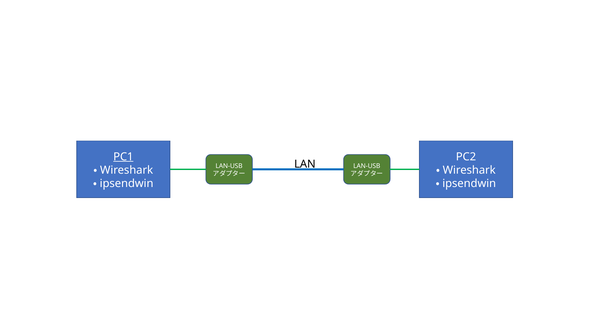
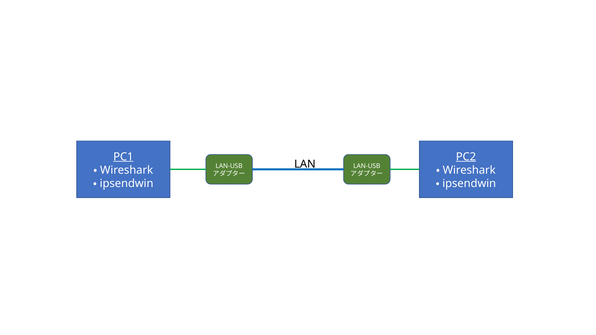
PC2 underline: none -> present (466, 157)
